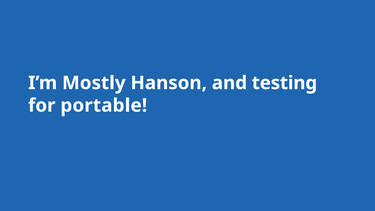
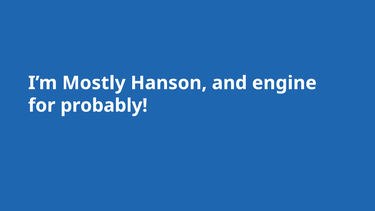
testing: testing -> engine (284, 83)
portable: portable -> probably (104, 105)
